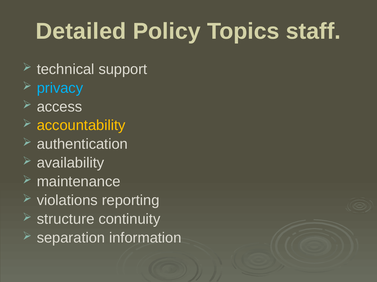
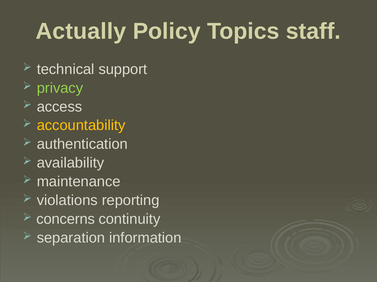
Detailed: Detailed -> Actually (81, 31)
privacy colour: light blue -> light green (60, 88)
structure: structure -> concerns (66, 220)
